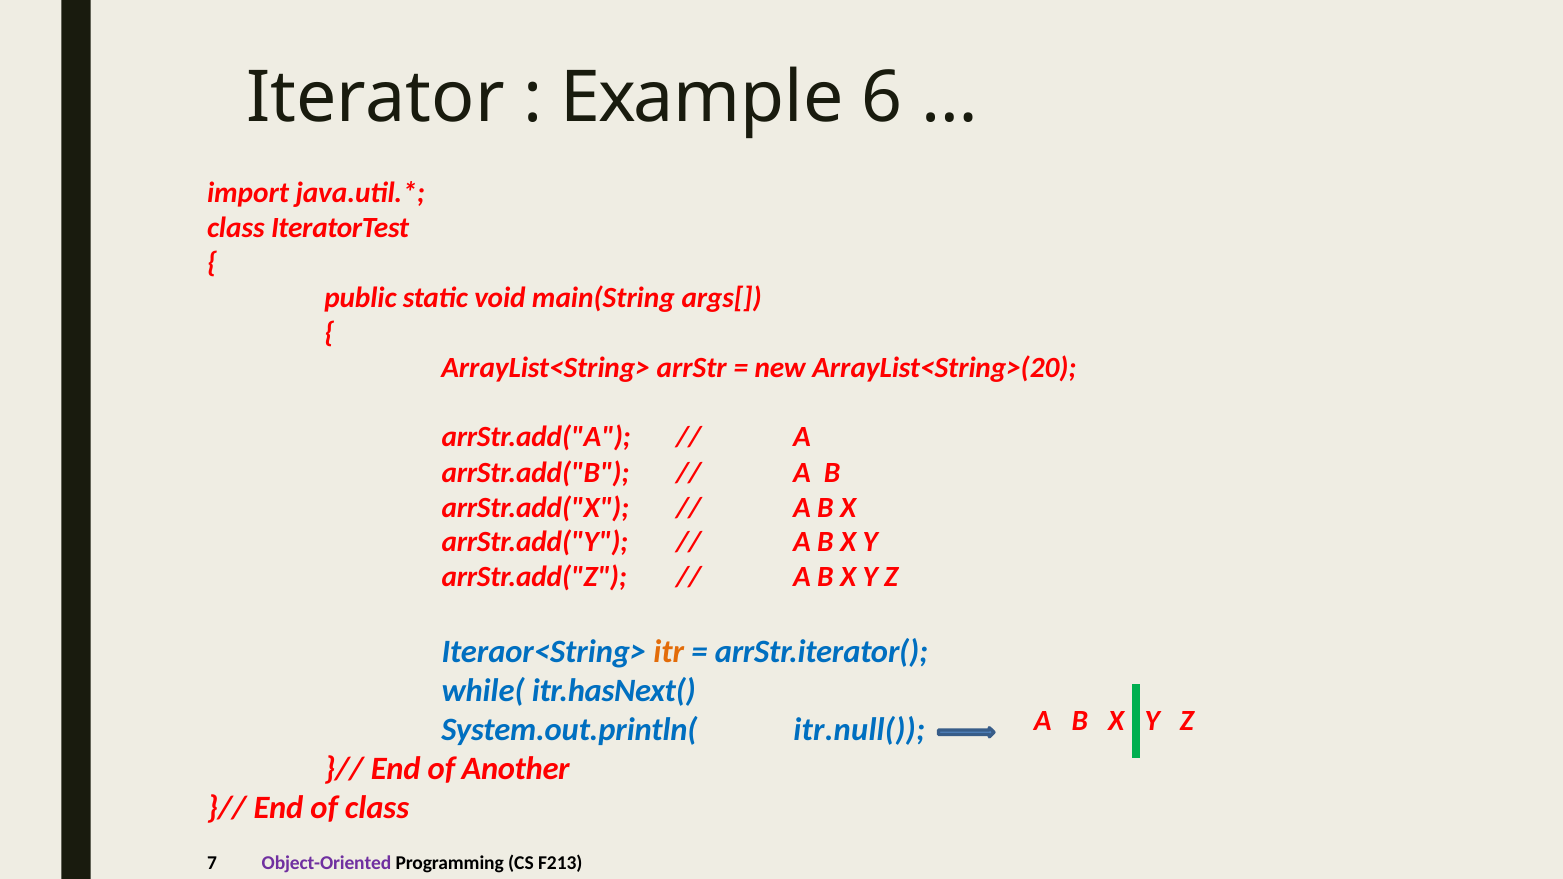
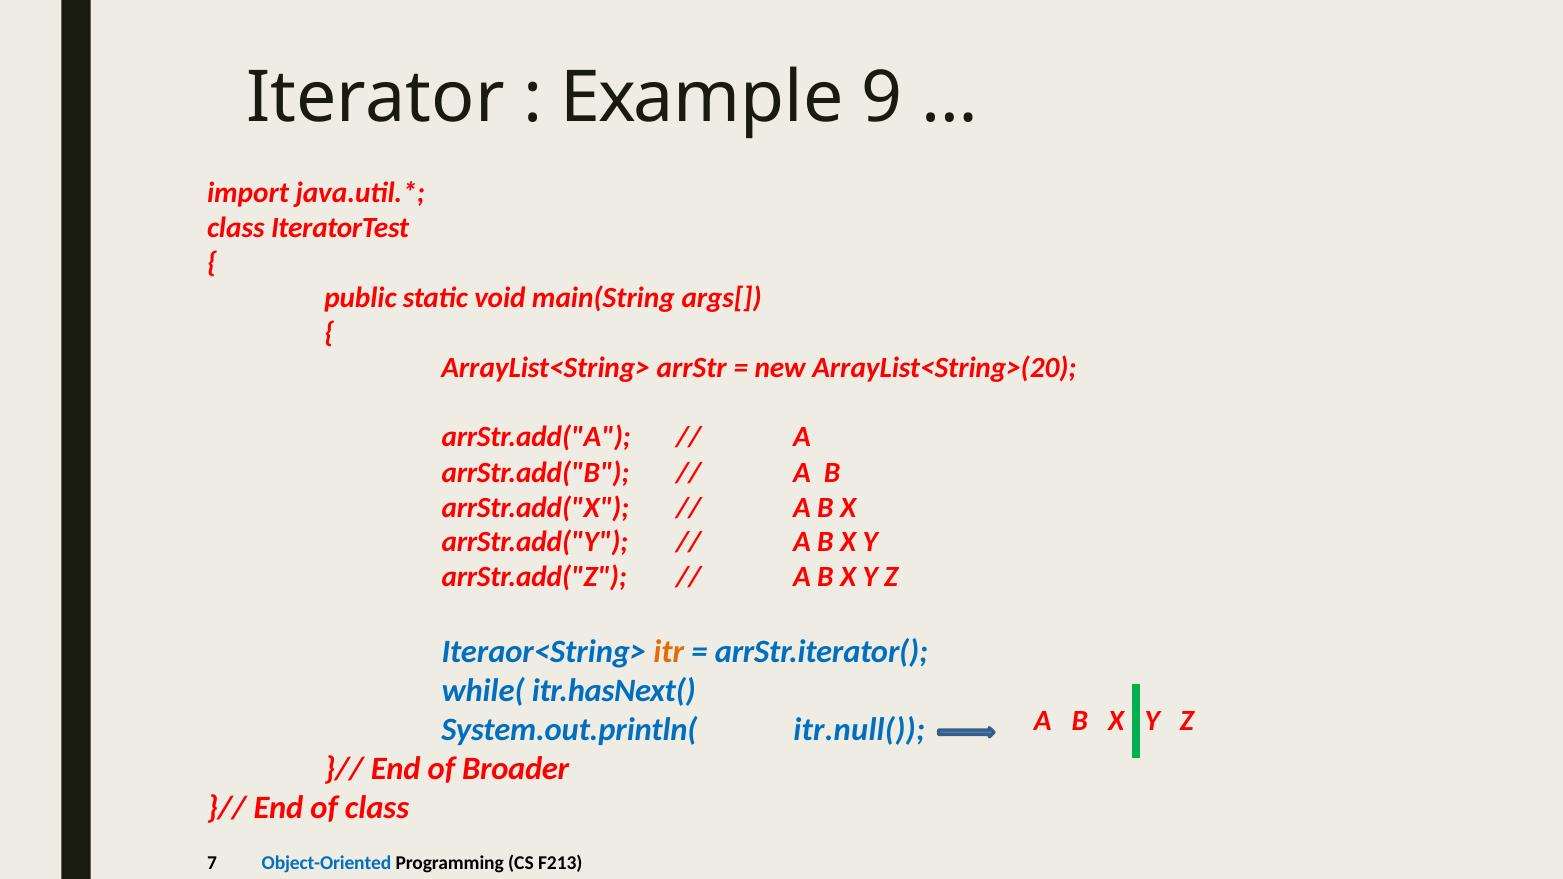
6: 6 -> 9 (882, 98)
Another: Another -> Broader (516, 769)
Object-Oriented colour: purple -> blue (327, 864)
